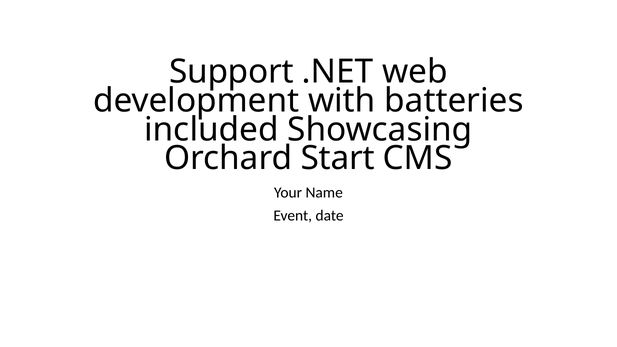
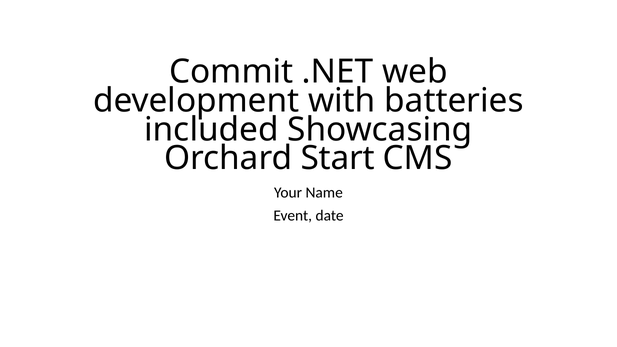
Support: Support -> Commit (231, 72)
